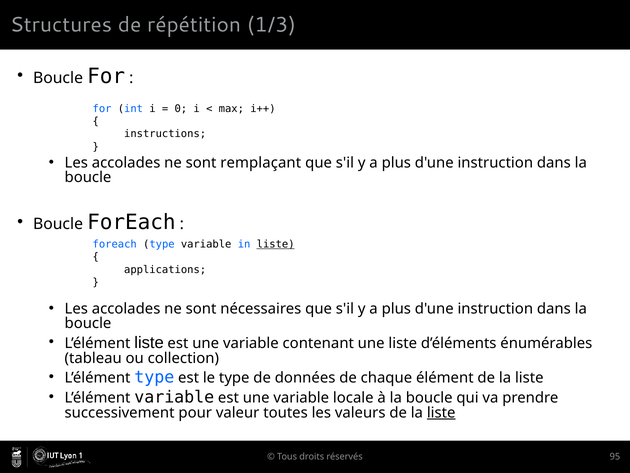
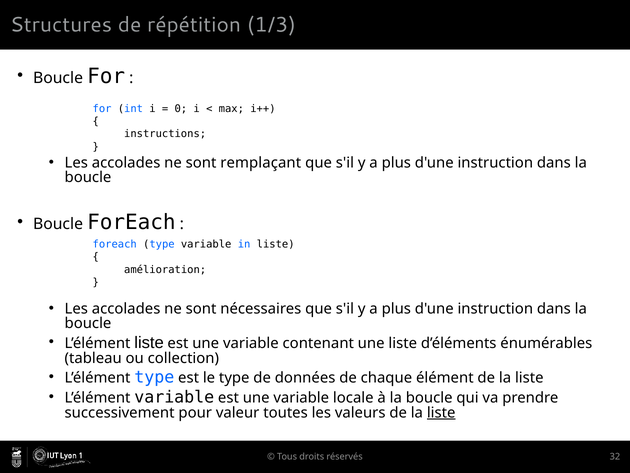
liste underline: present -> none (276, 244)
applications: applications -> amélioration (165, 269)
95: 95 -> 32 (615, 456)
